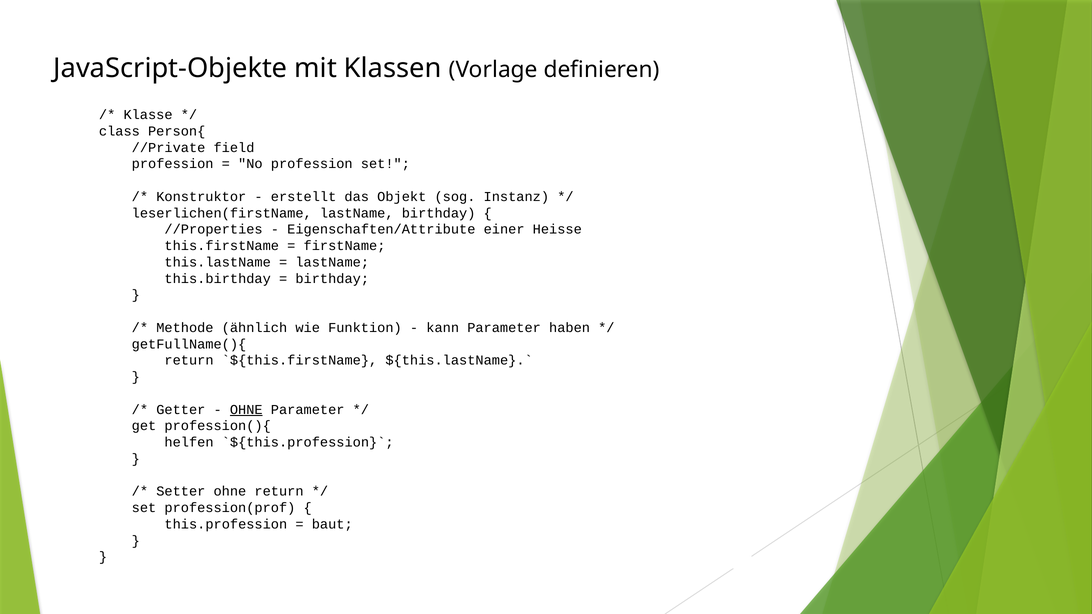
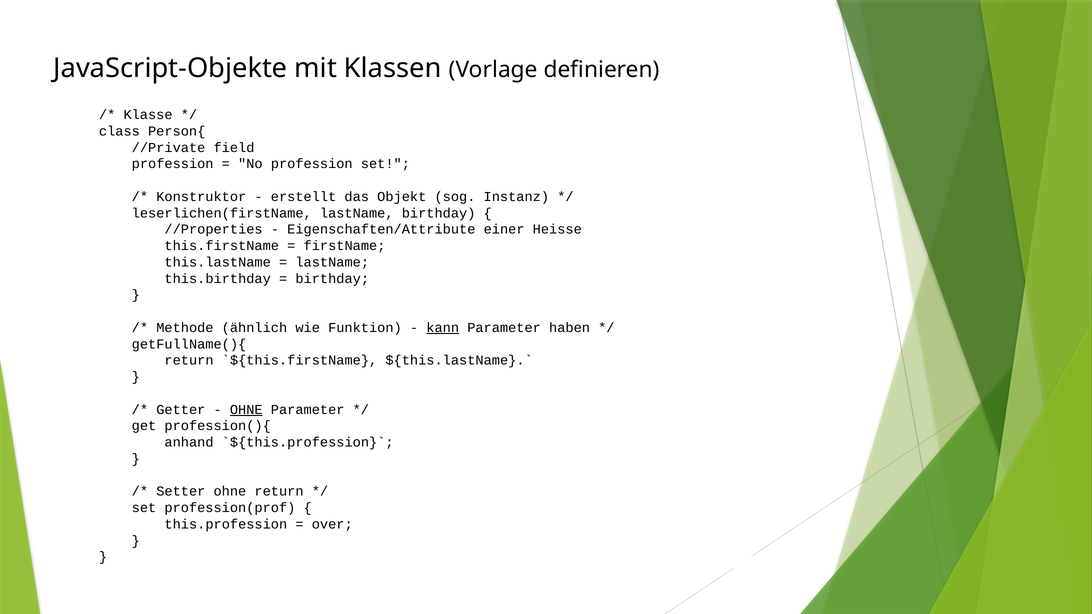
kann underline: none -> present (443, 328)
helfen: helfen -> anhand (189, 442)
baut: baut -> over (332, 524)
